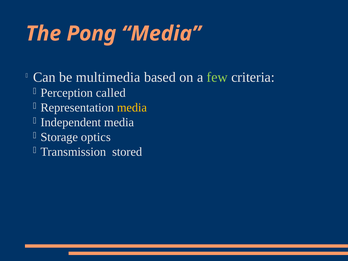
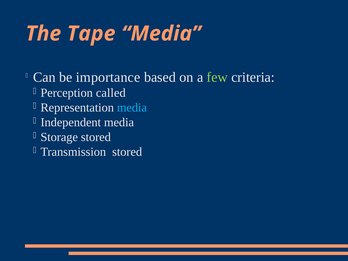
Pong: Pong -> Tape (91, 34)
multimedia: multimedia -> importance (108, 77)
media colour: yellow -> light blue (132, 108)
Storage optics: optics -> stored (96, 137)
